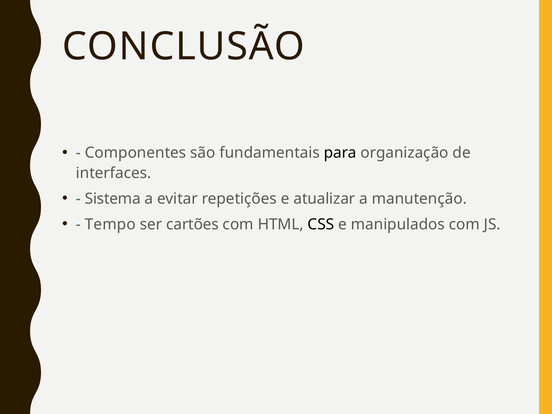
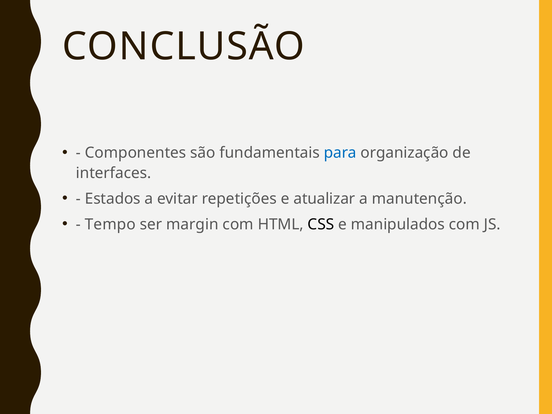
para colour: black -> blue (340, 153)
Sistema: Sistema -> Estados (113, 199)
cartões: cartões -> margin (192, 224)
